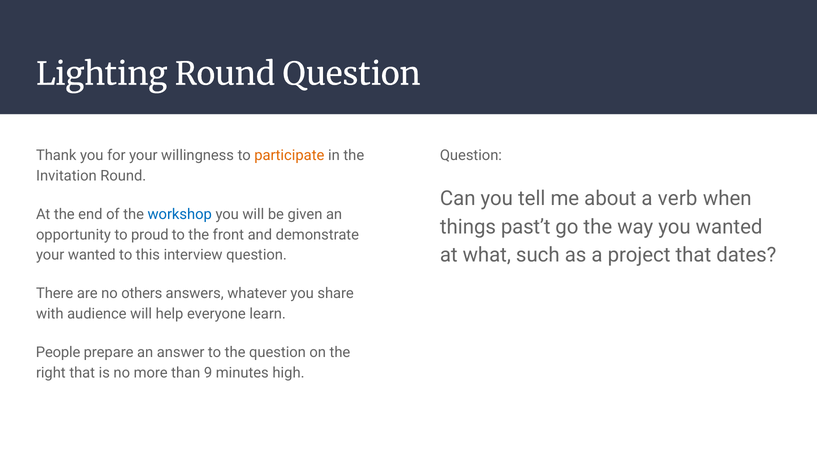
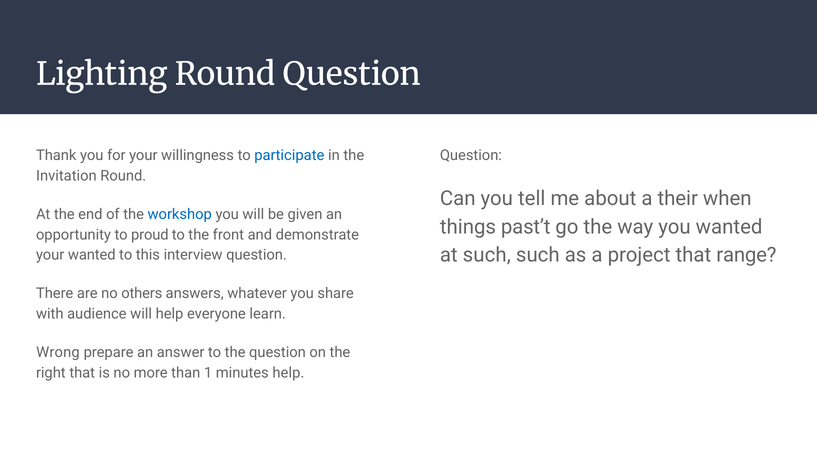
participate colour: orange -> blue (289, 155)
verb: verb -> their (678, 199)
at what: what -> such (487, 255)
dates: dates -> range (746, 255)
People: People -> Wrong (58, 352)
9: 9 -> 1 (208, 373)
minutes high: high -> help (288, 373)
